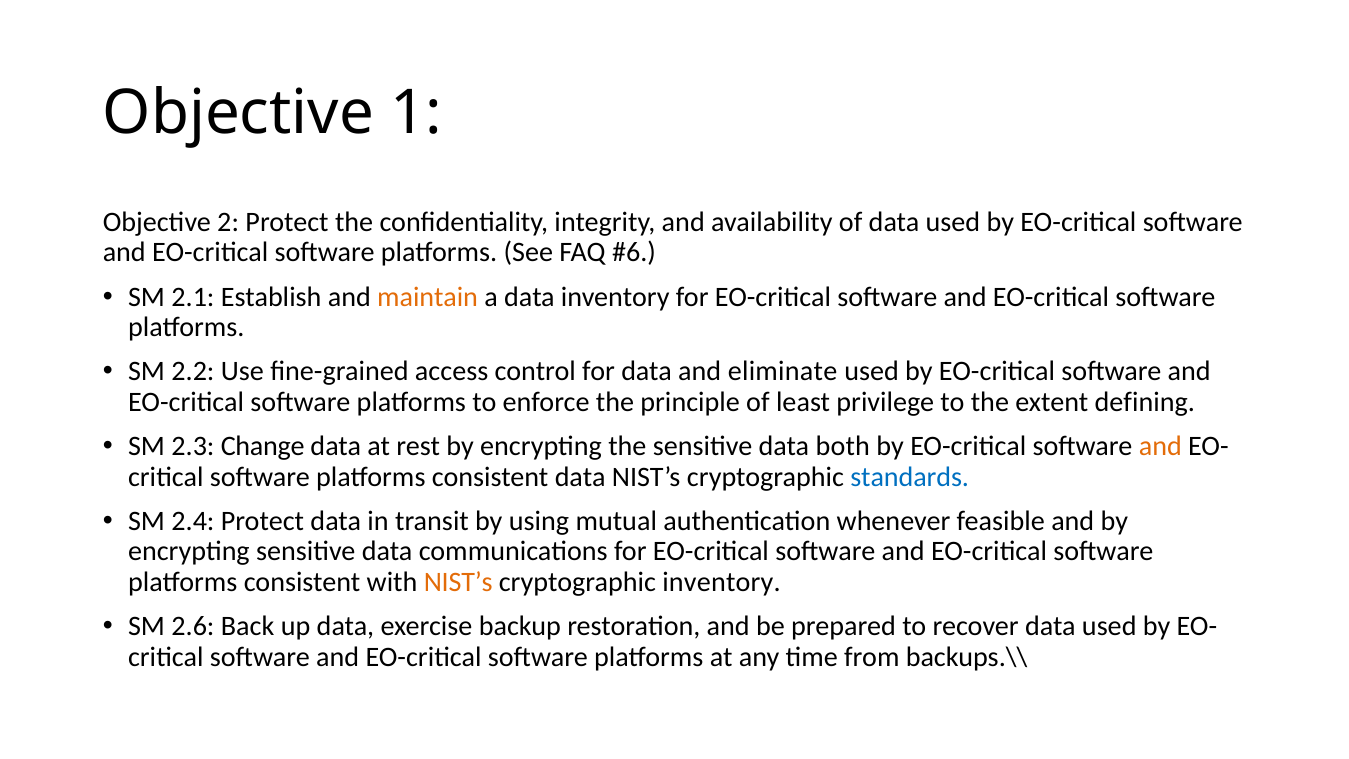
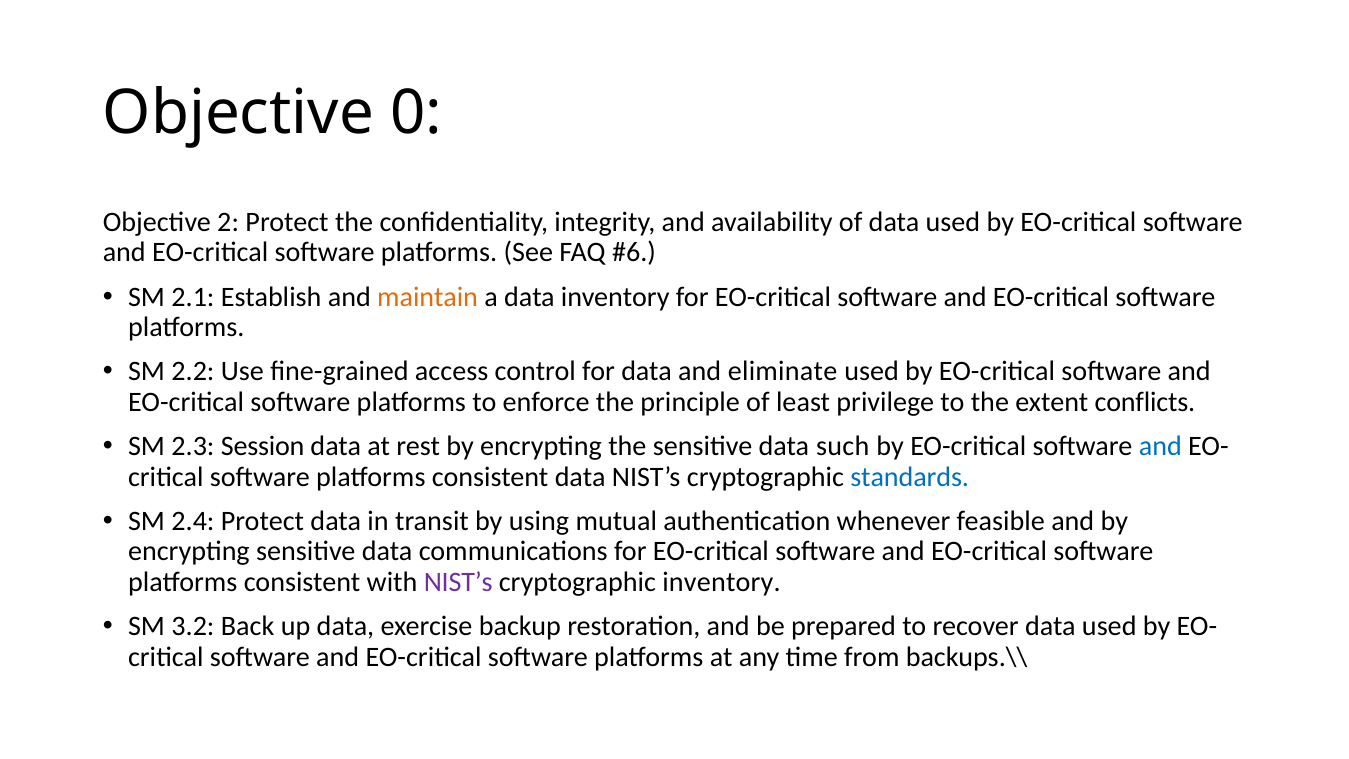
1: 1 -> 0 (416, 113)
defining: defining -> conflicts (1145, 402)
Change: Change -> Session (263, 446)
both: both -> such (843, 446)
and colour: orange -> blue (1160, 446)
NIST’s colour: orange -> purple (458, 582)
2.6: 2.6 -> 3.2 (193, 626)
